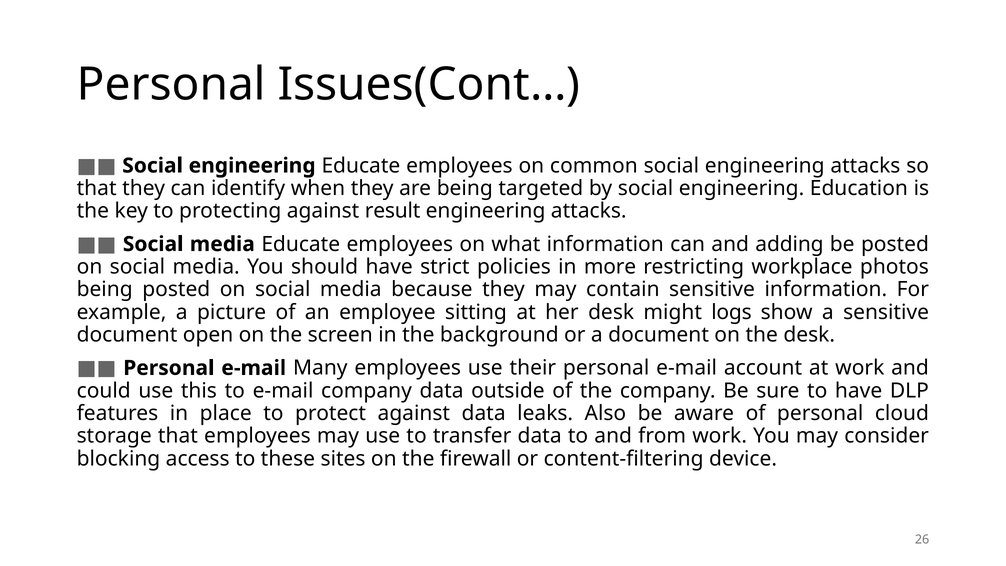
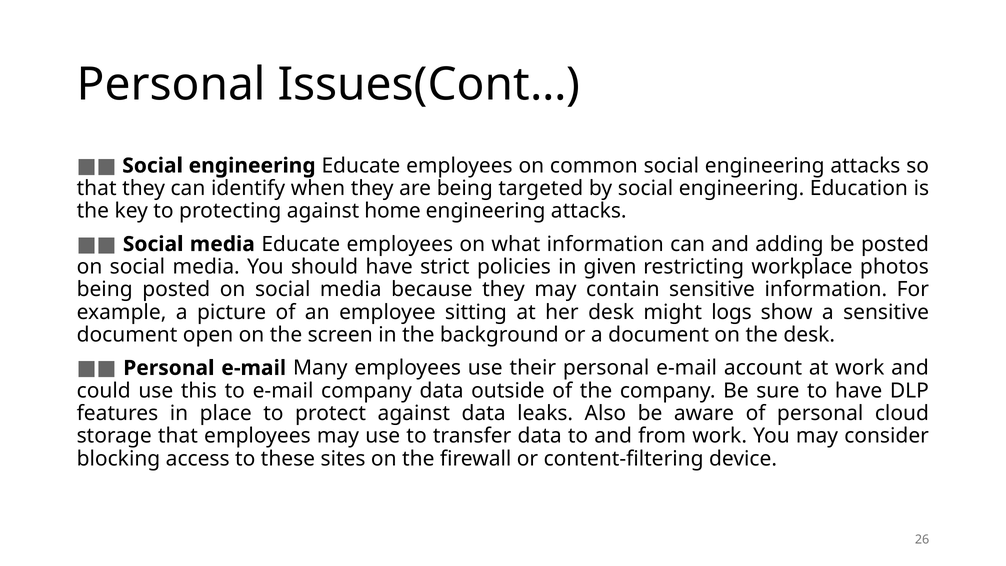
result: result -> home (393, 211)
more: more -> given (610, 267)
